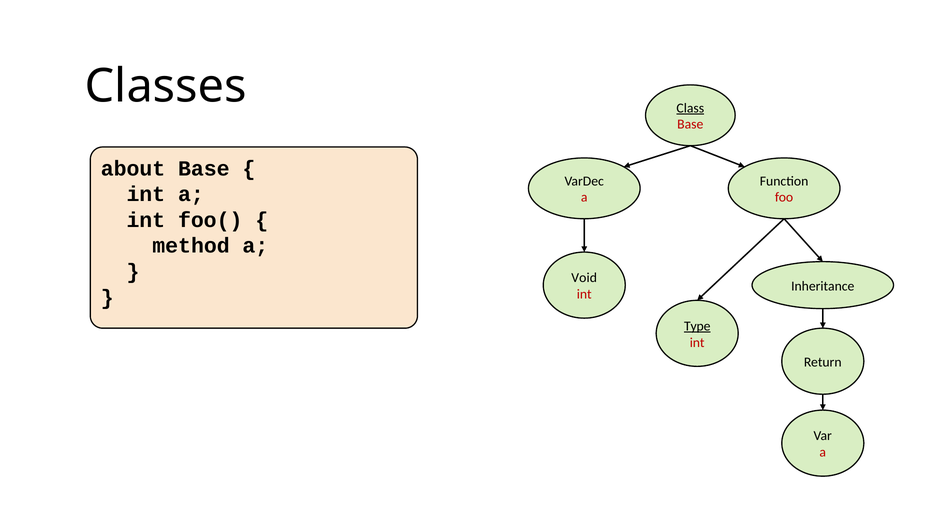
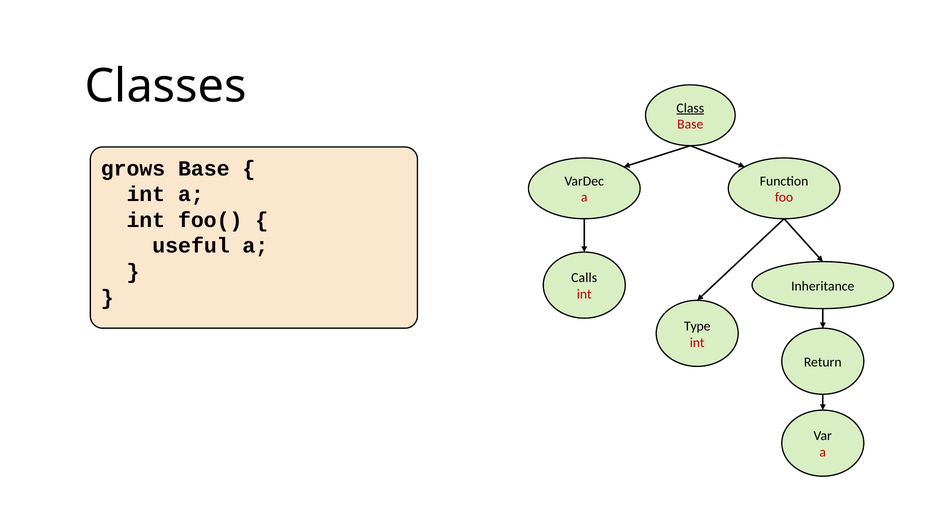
about: about -> grows (133, 169)
method: method -> useful (191, 246)
Void: Void -> Calls (584, 278)
Type underline: present -> none (697, 326)
